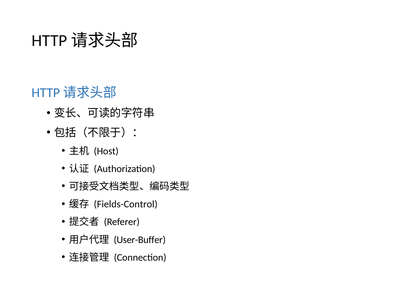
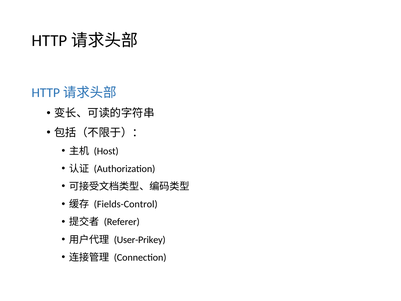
User-Buffer: User-Buffer -> User-Prikey (140, 240)
